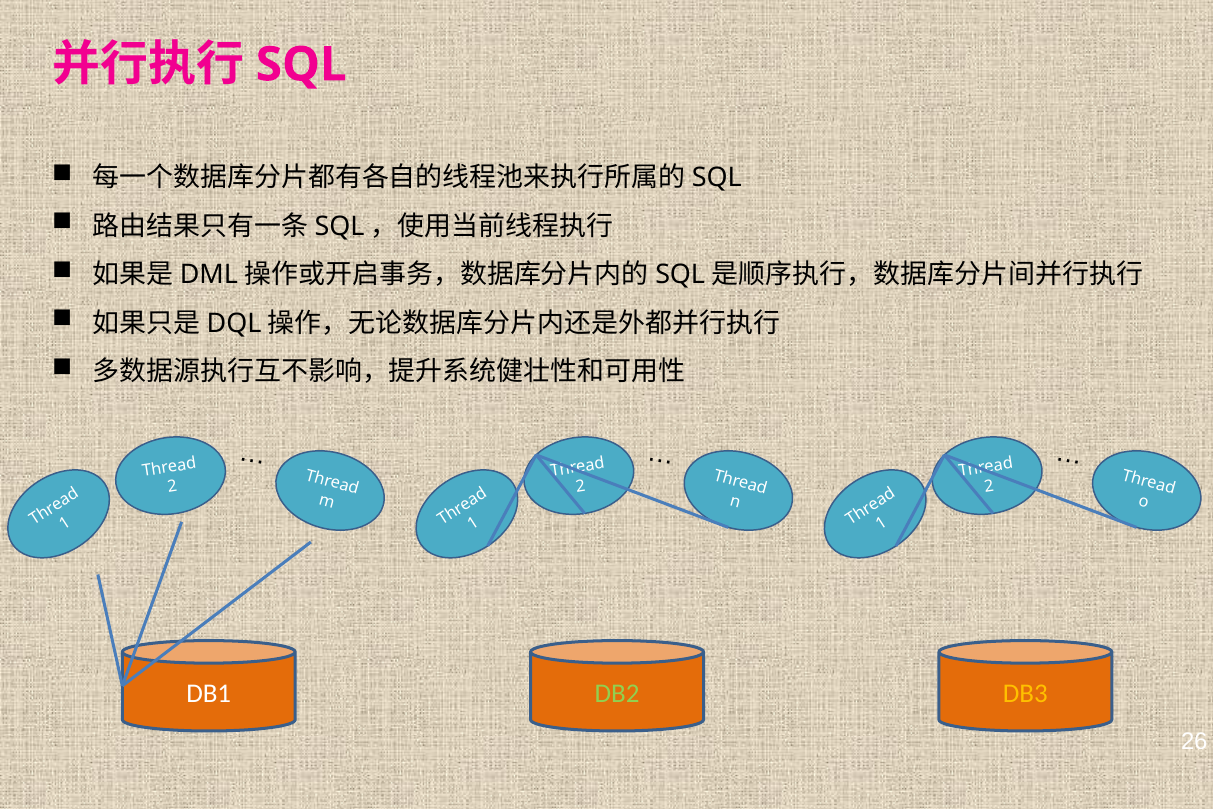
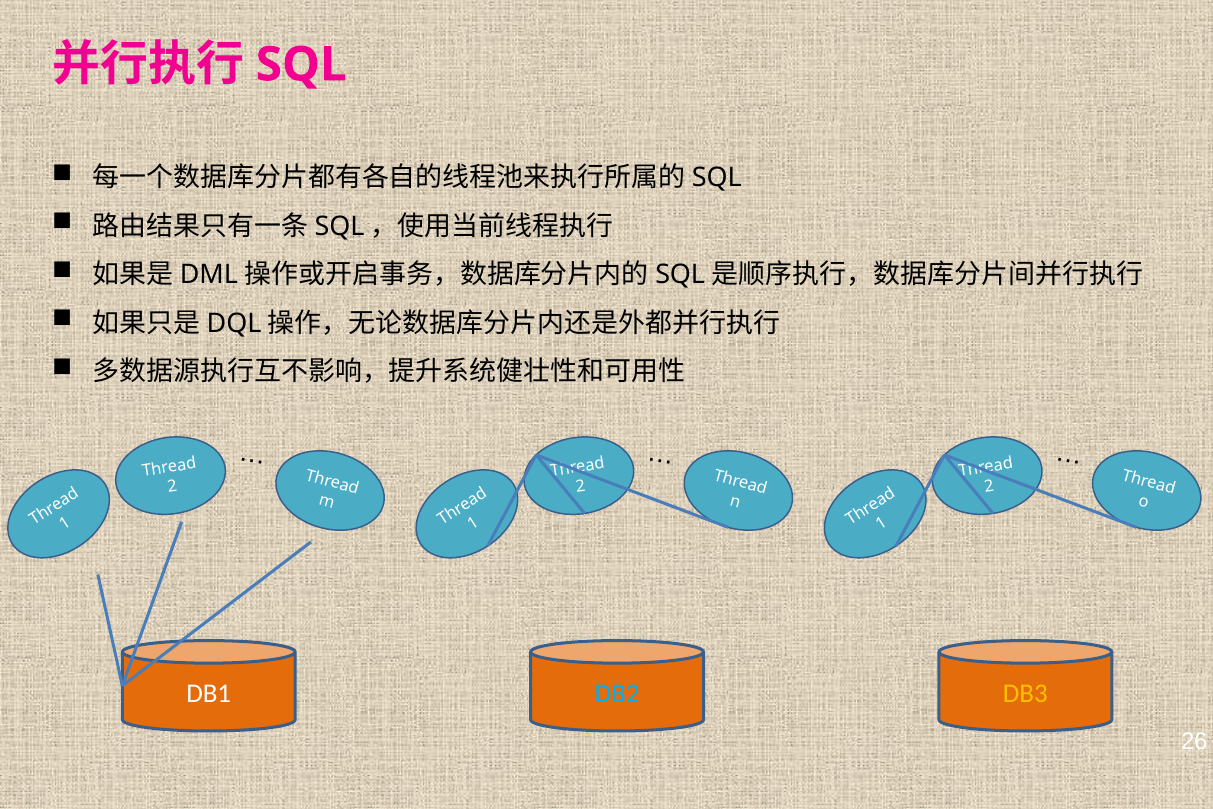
DB2 colour: light green -> light blue (617, 693)
